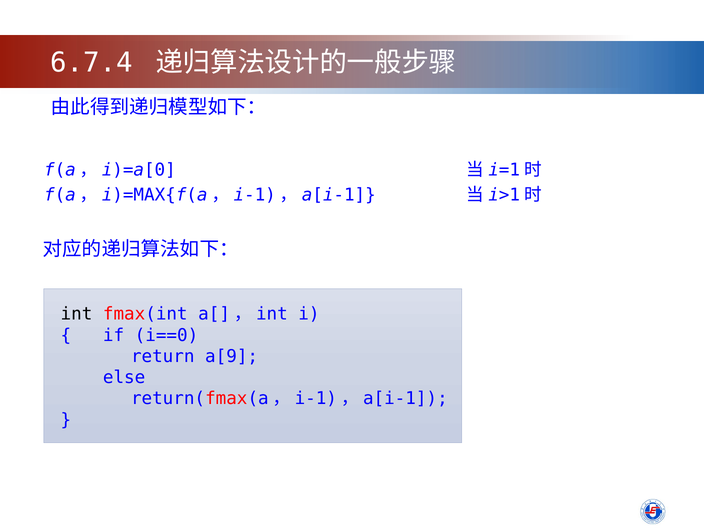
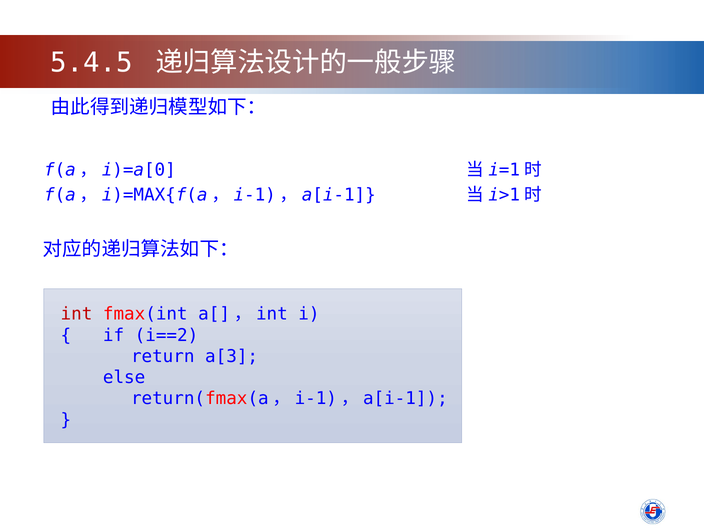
6.7.4: 6.7.4 -> 5.4.5 (91, 63)
int colour: black -> red (76, 314)
i==0: i==0 -> i==2 (166, 335)
a[9: a[9 -> a[3 (232, 356)
